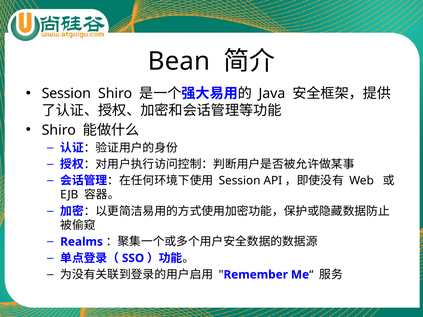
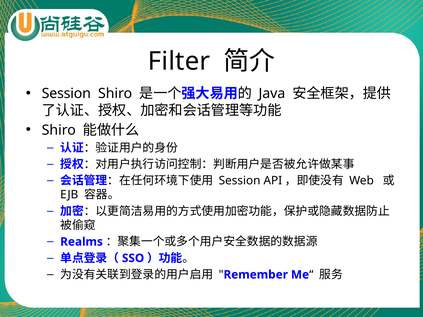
Bean: Bean -> Filter (179, 61)
